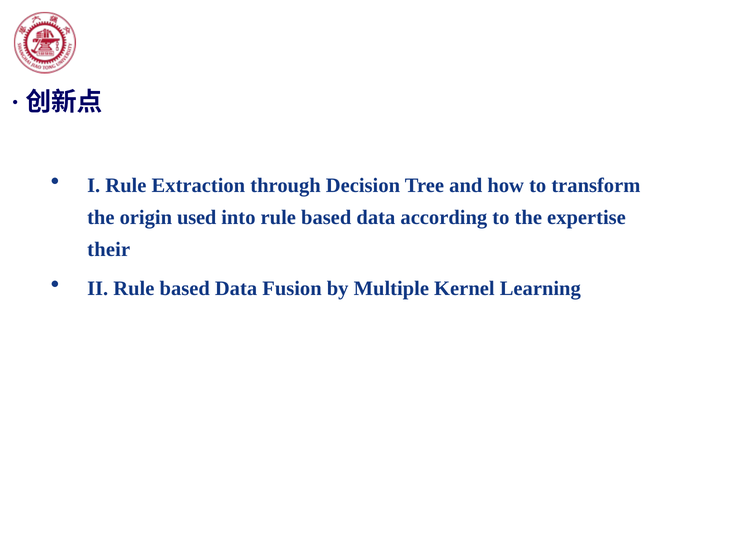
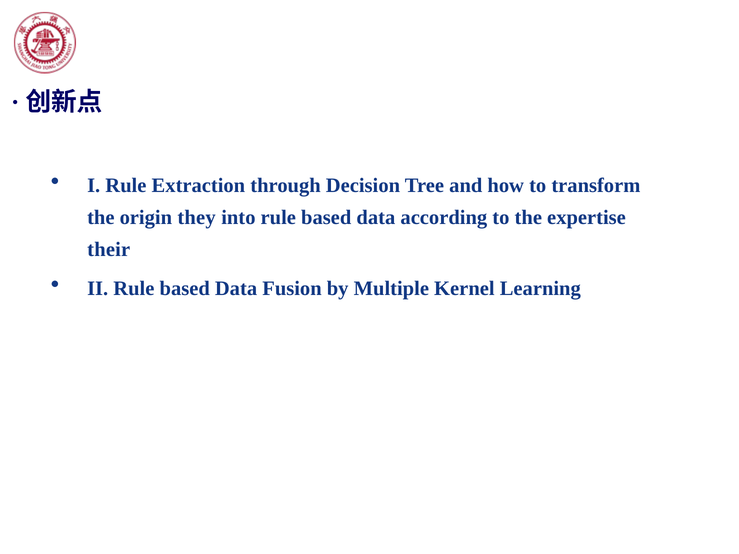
used: used -> they (197, 218)
